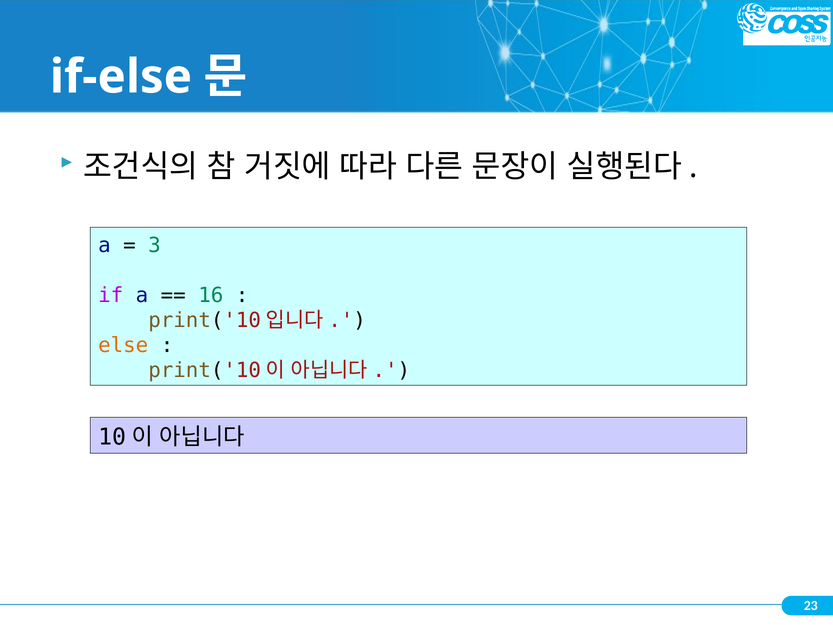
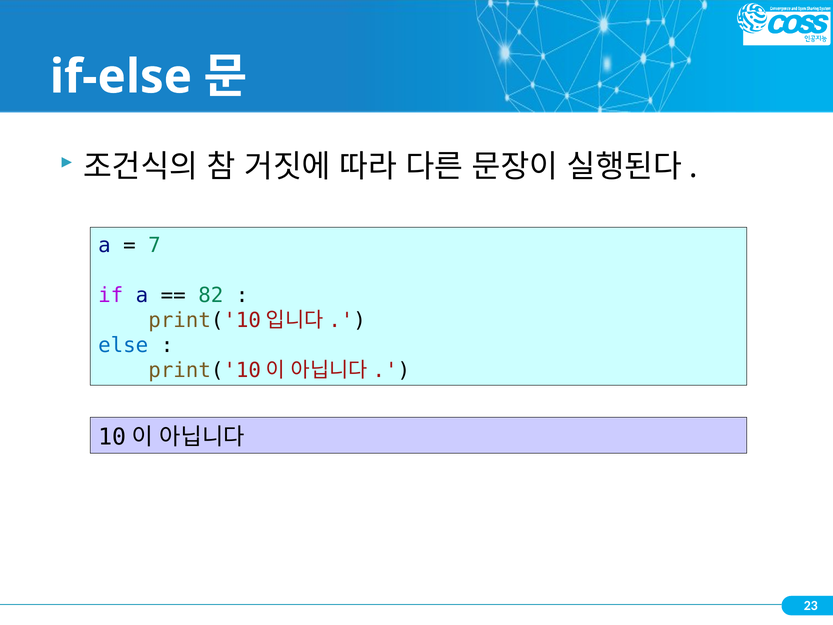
3: 3 -> 7 (154, 245)
16: 16 -> 82 (211, 295)
else colour: orange -> blue (123, 345)
